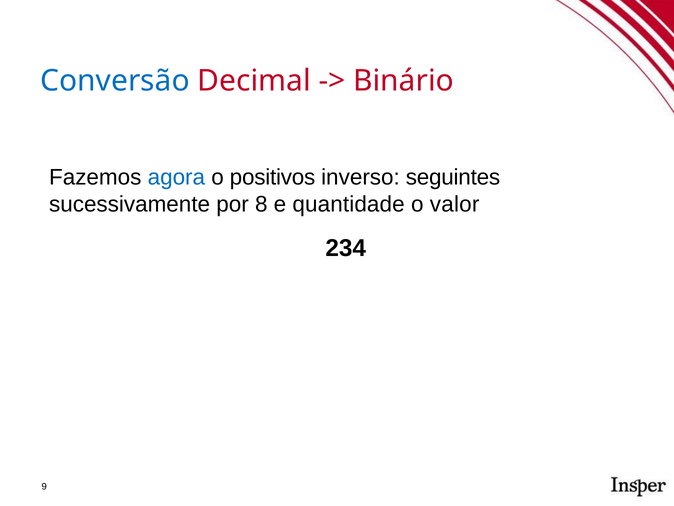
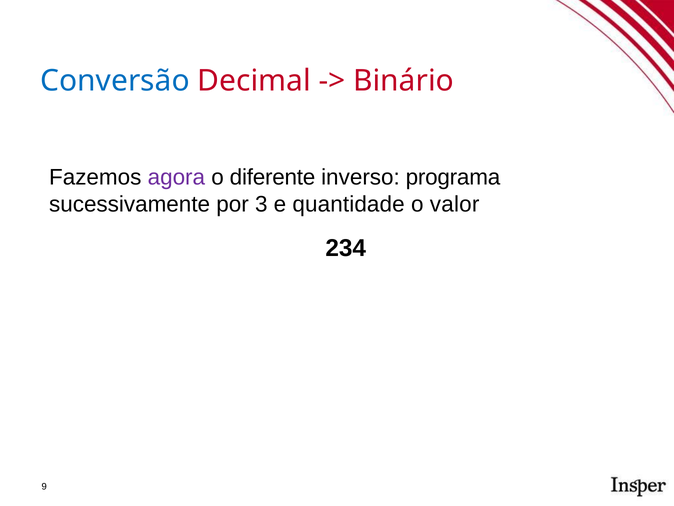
agora colour: blue -> purple (176, 177)
positivos: positivos -> diferente (273, 177)
seguintes: seguintes -> programa (453, 177)
8: 8 -> 3 (261, 204)
